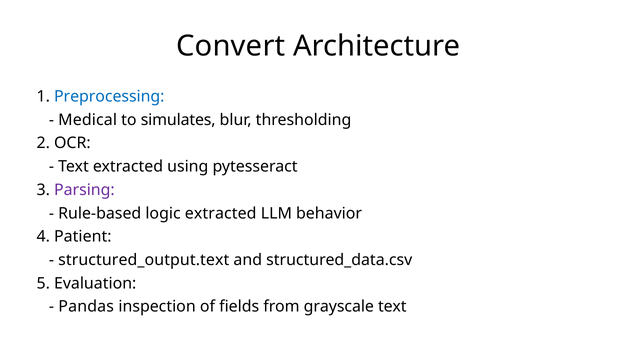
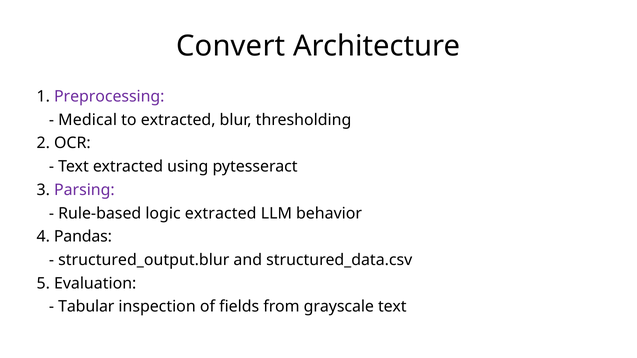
Preprocessing colour: blue -> purple (109, 97)
to simulates: simulates -> extracted (178, 120)
Patient: Patient -> Pandas (83, 237)
structured_output.text: structured_output.text -> structured_output.blur (144, 260)
Pandas: Pandas -> Tabular (86, 307)
